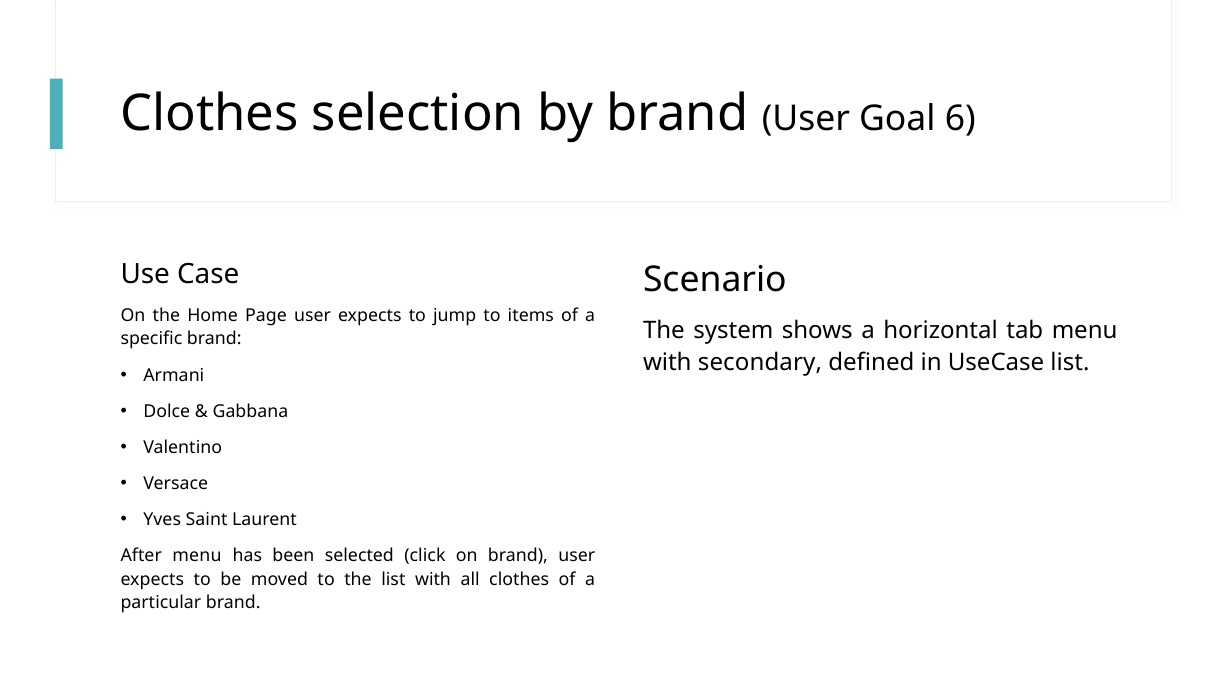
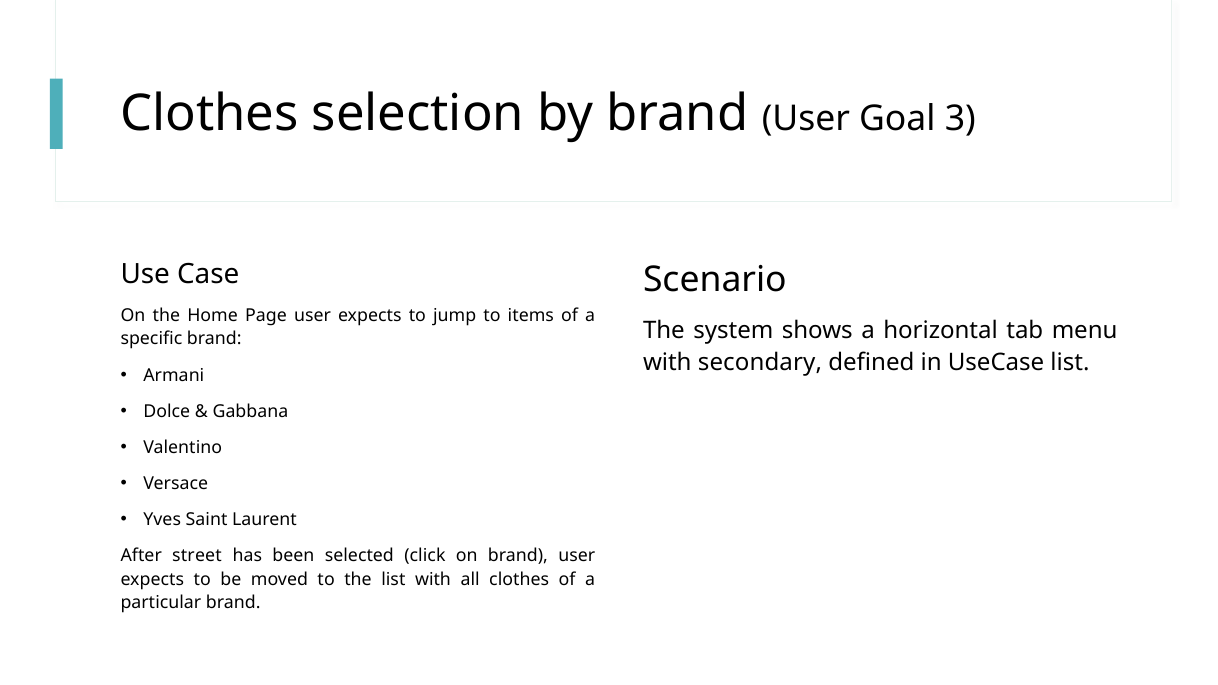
6: 6 -> 3 (960, 118)
After menu: menu -> street (197, 556)
